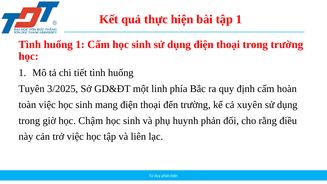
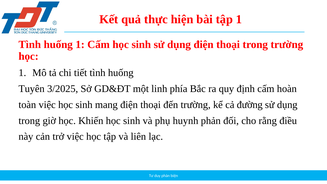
xuyên: xuyên -> đường (250, 105)
Chậm: Chậm -> Khiến (91, 121)
